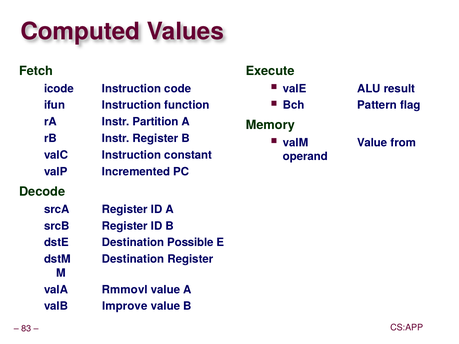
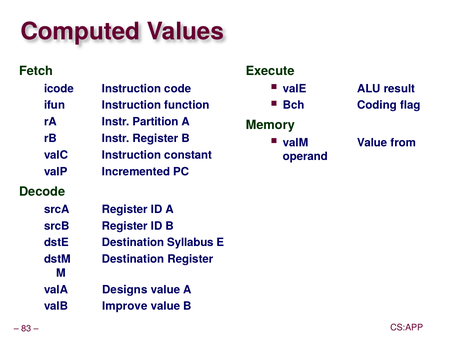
Pattern: Pattern -> Coding (377, 105)
Possible: Possible -> Syllabus (190, 243)
Rmmovl: Rmmovl -> Designs (125, 290)
